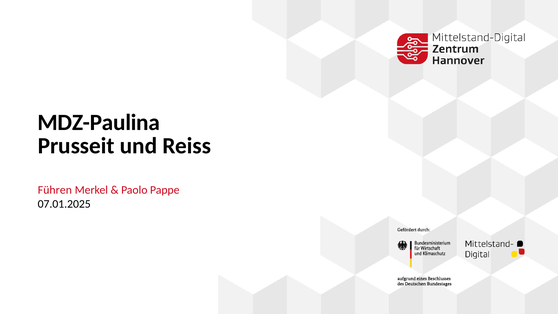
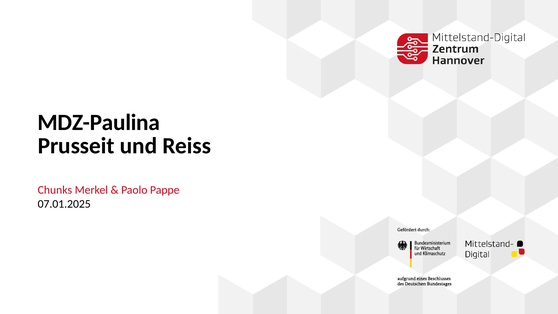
Führen: Führen -> Chunks (55, 190)
